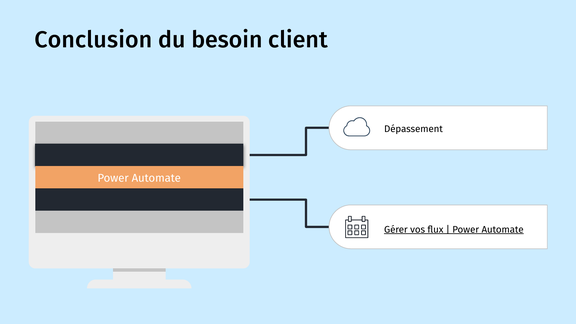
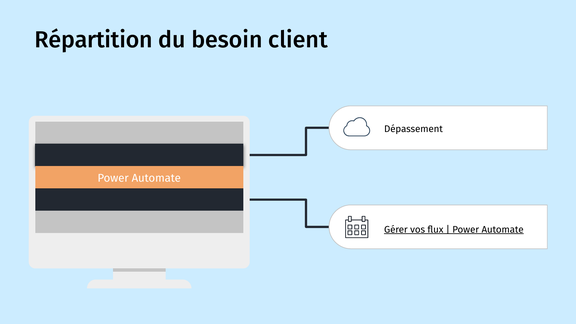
Conclusion: Conclusion -> Répartition (94, 40)
